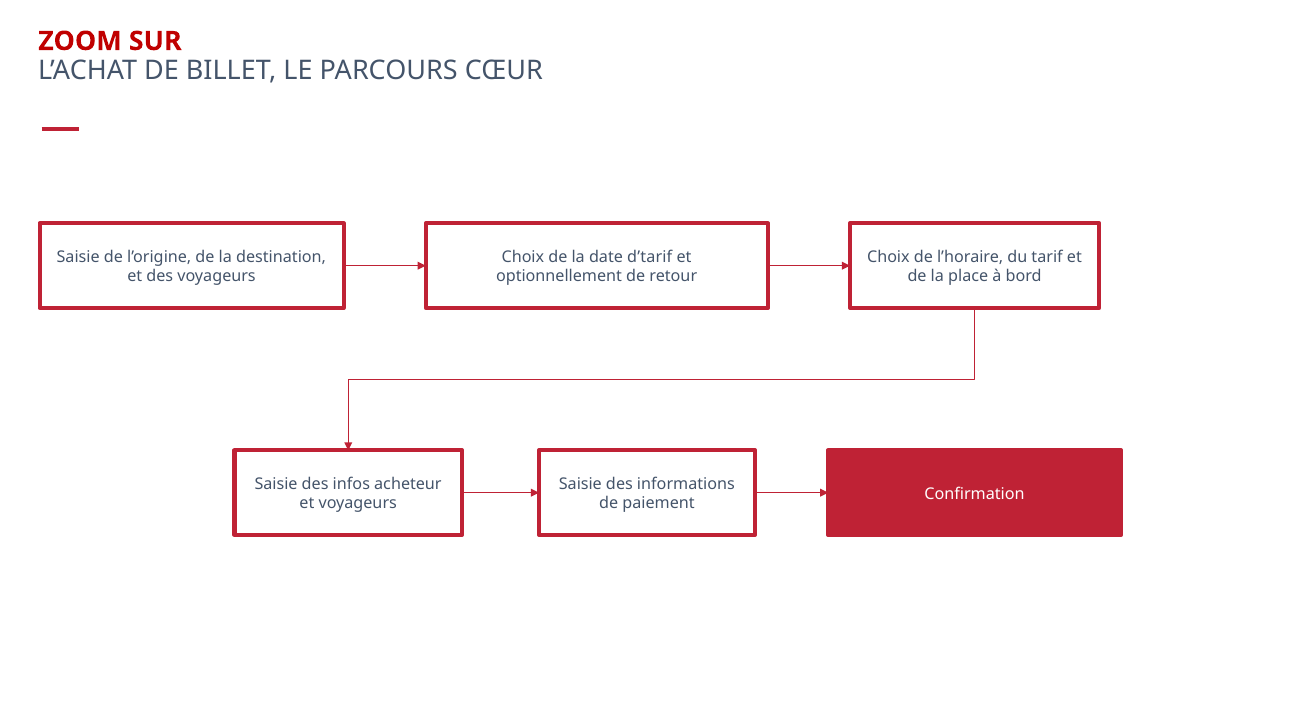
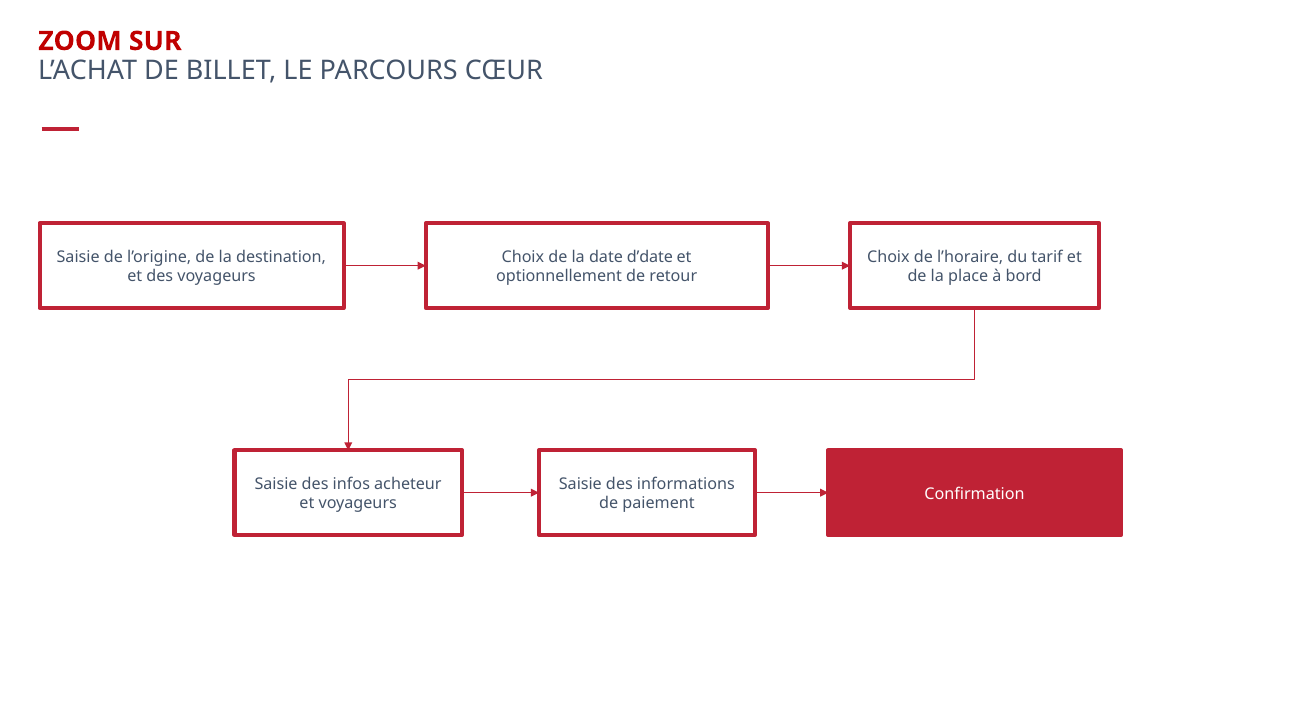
d’tarif: d’tarif -> d’date (650, 257)
